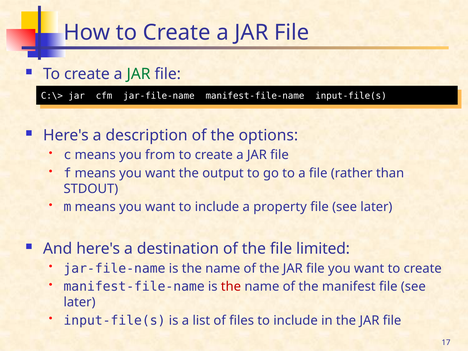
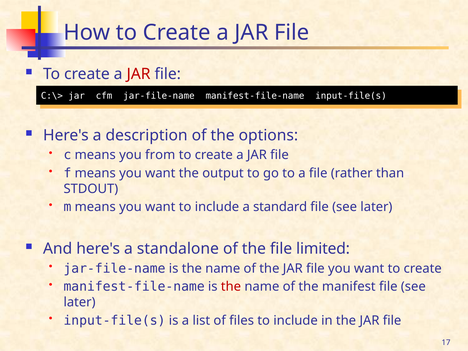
JAR colour: green -> red (139, 74)
property: property -> standard (280, 207)
destination: destination -> standalone (178, 249)
